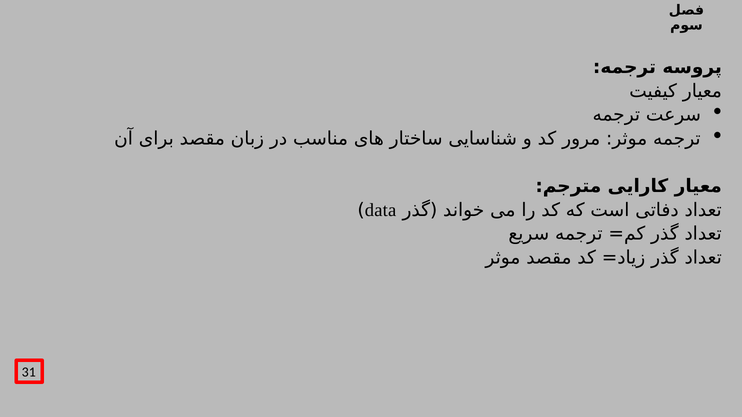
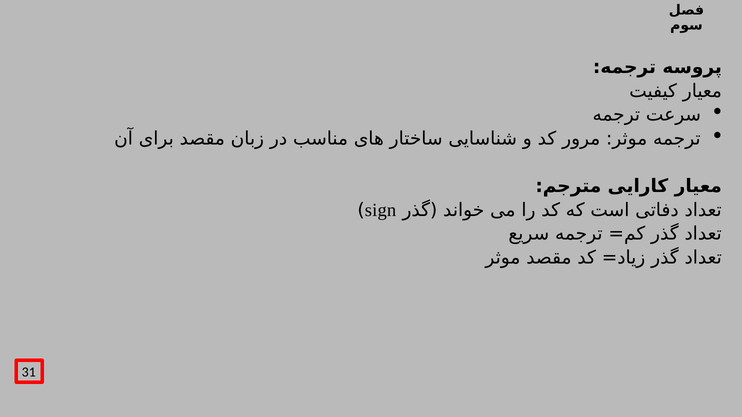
data: data -> sign (381, 210)
